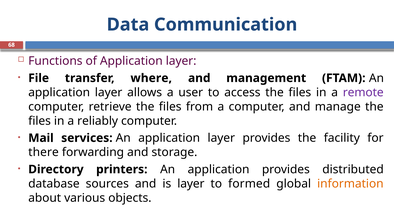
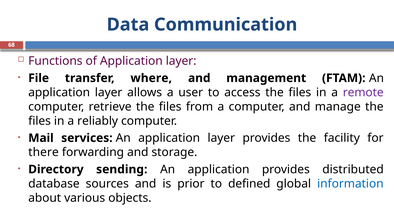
printers: printers -> sending (122, 170)
is layer: layer -> prior (191, 184)
formed: formed -> defined (249, 184)
information colour: orange -> blue (350, 184)
